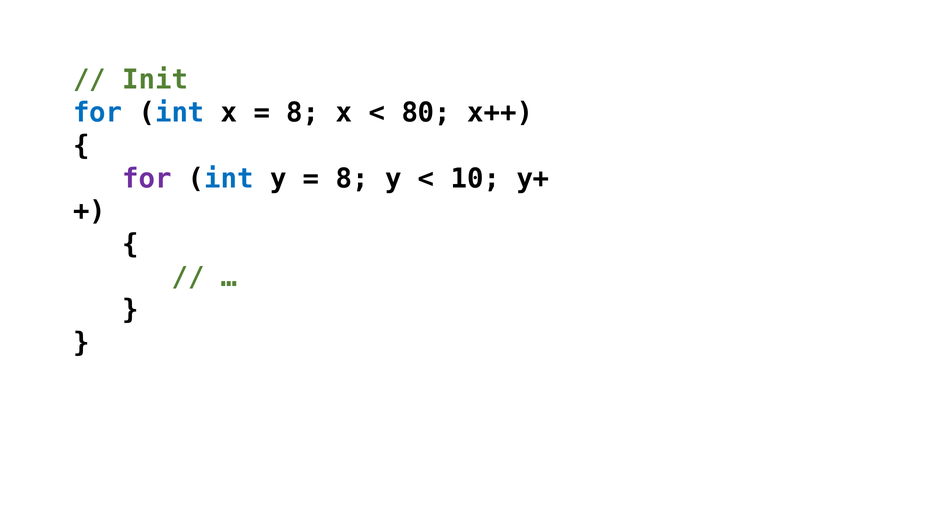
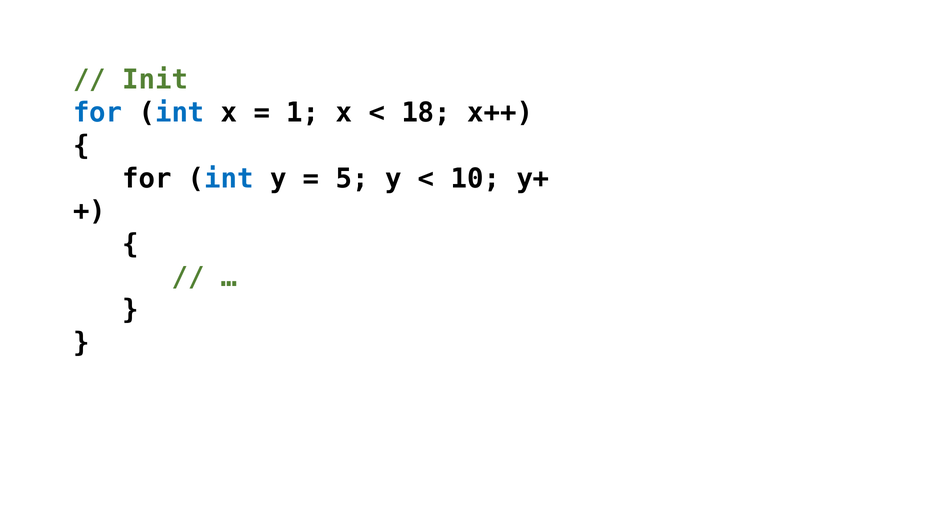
8: 8 -> 1 (303, 113)
80: 80 -> 18 (426, 113)
for colour: purple -> black (147, 178)
8: 8 -> 5 (352, 178)
